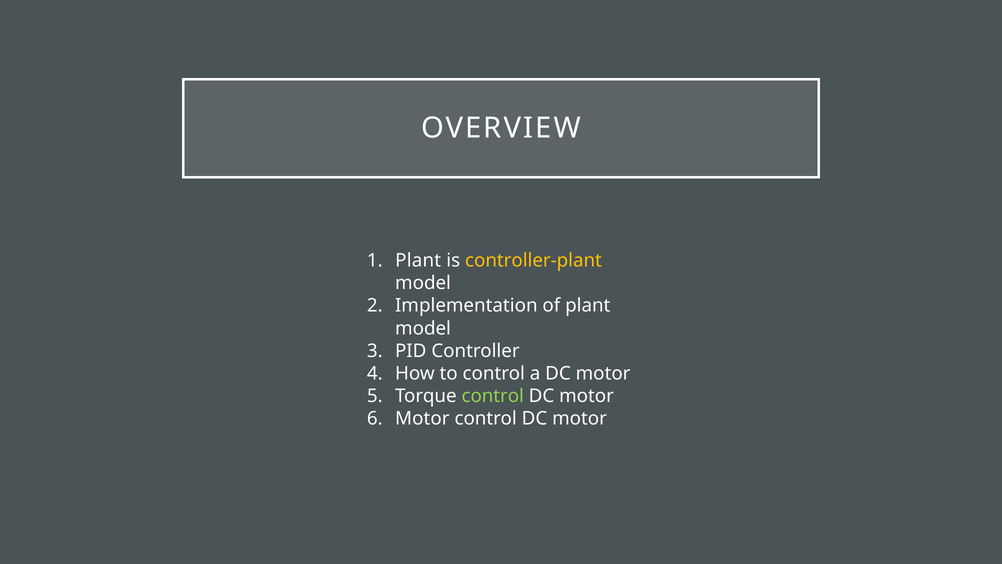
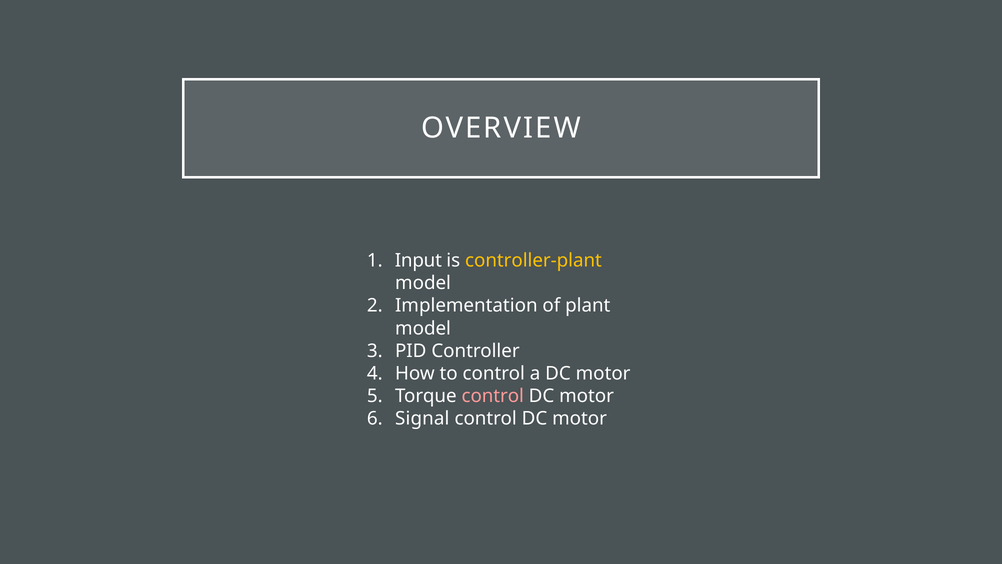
Plant: Plant -> Input (418, 260)
control colour: light green -> pink (493, 396)
Motor: Motor -> Signal (422, 418)
